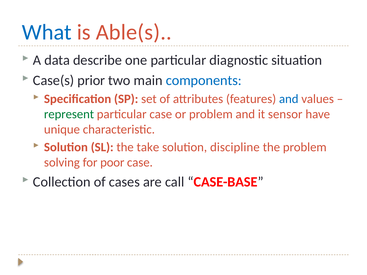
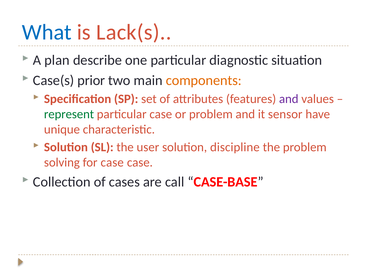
Able(s: Able(s -> Lack(s (134, 32)
data: data -> plan (57, 60)
components colour: blue -> orange (204, 80)
and colour: blue -> purple (289, 99)
take: take -> user (148, 147)
for poor: poor -> case (112, 163)
